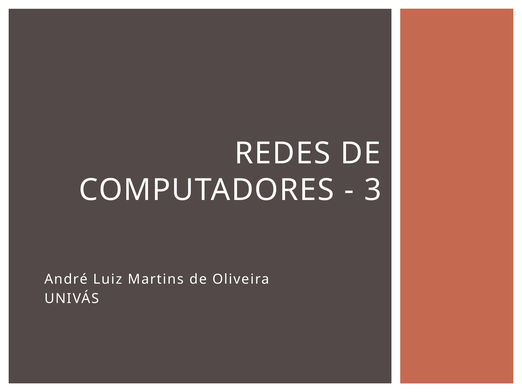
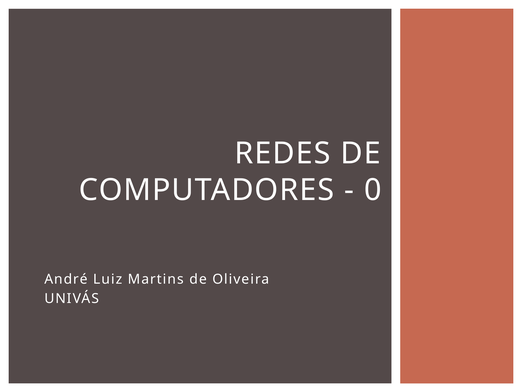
3: 3 -> 0 (373, 190)
